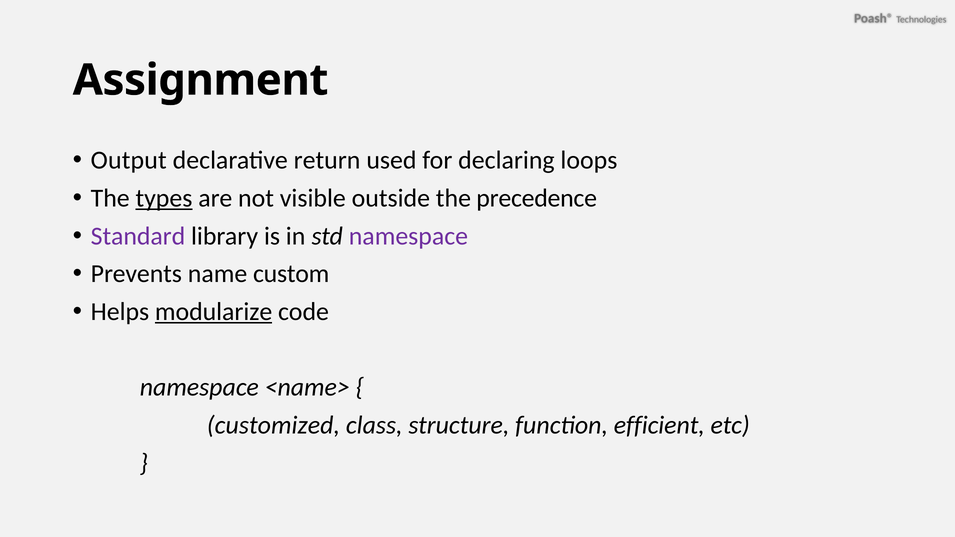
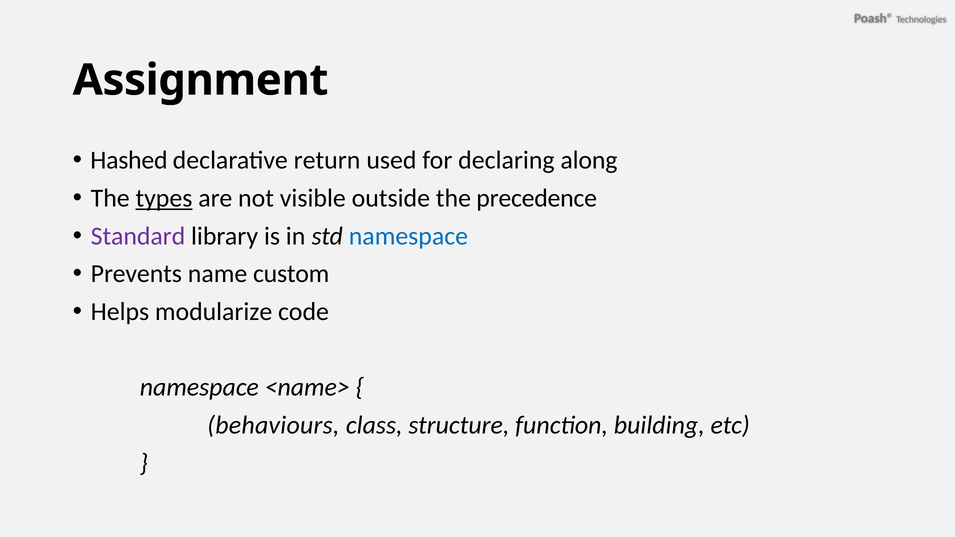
Output: Output -> Hashed (129, 160)
loops: loops -> along (589, 160)
namespace colour: purple -> blue (408, 236)
modularize underline: present -> none (214, 312)
customized: customized -> behaviours (273, 425)
efficient: efficient -> building (659, 425)
